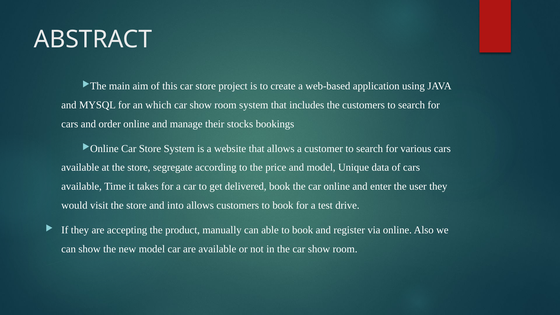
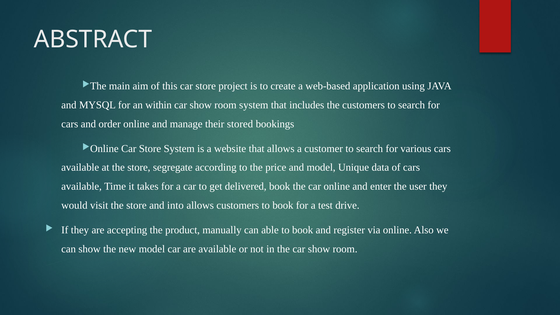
which: which -> within (159, 105)
stocks: stocks -> stored (240, 124)
